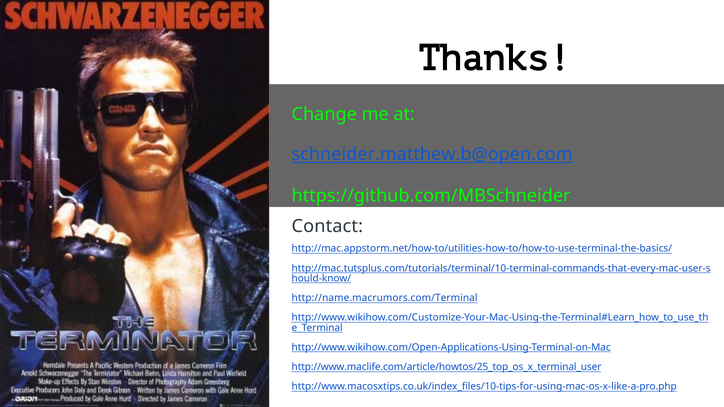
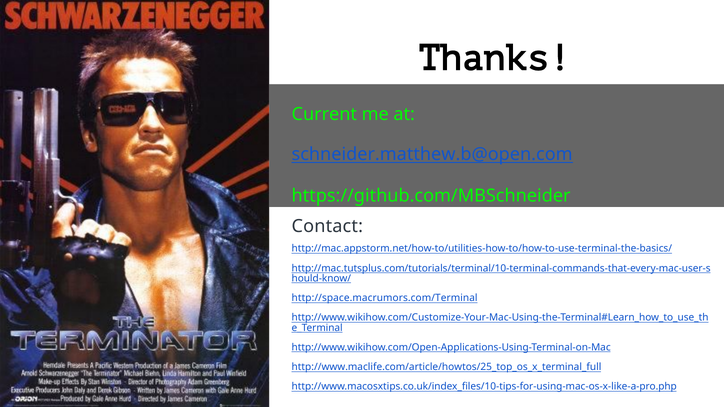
Change: Change -> Current (324, 114)
http://name.macrumors.com/Terminal: http://name.macrumors.com/Terminal -> http://space.macrumors.com/Terminal (385, 298)
http://www.maclife.com/article/howtos/25_top_os_x_terminal_user: http://www.maclife.com/article/howtos/25_top_os_x_terminal_user -> http://www.maclife.com/article/howtos/25_top_os_x_terminal_full (446, 367)
